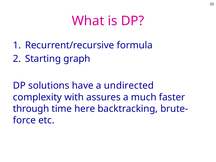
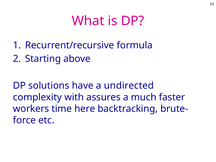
graph: graph -> above (77, 59)
through: through -> workers (31, 109)
